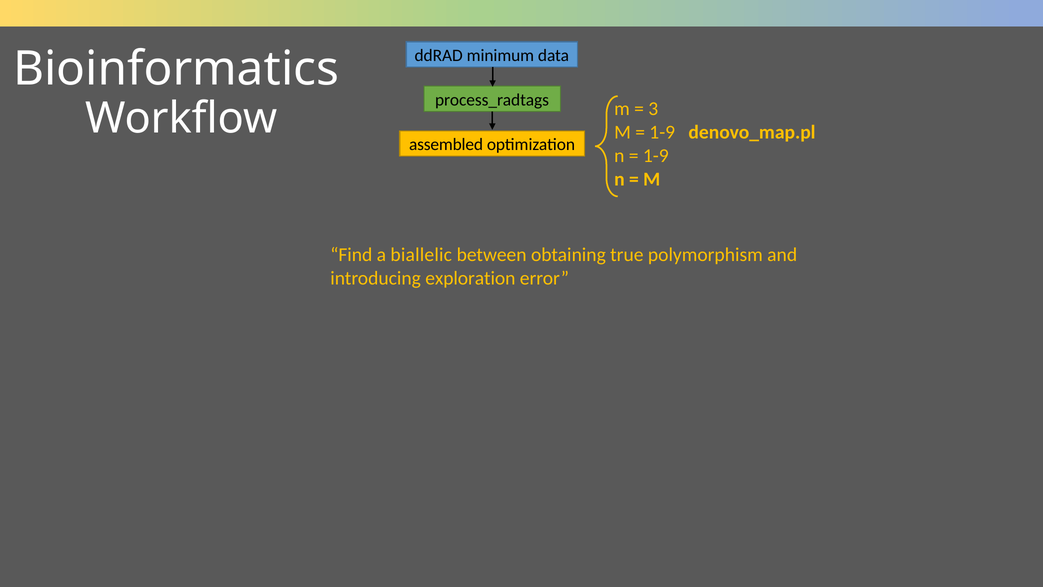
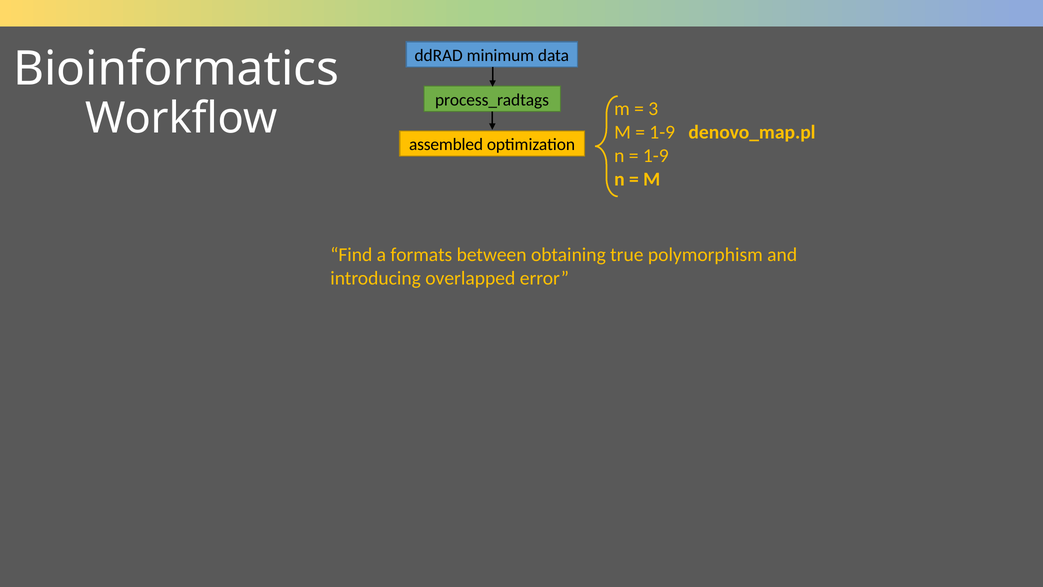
biallelic: biallelic -> formats (421, 255)
exploration: exploration -> overlapped (470, 278)
